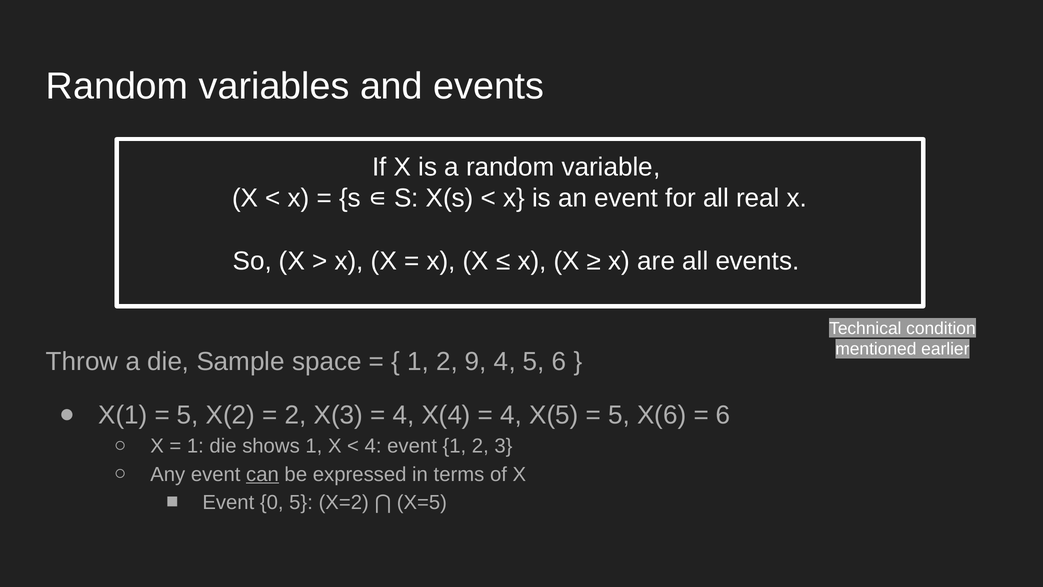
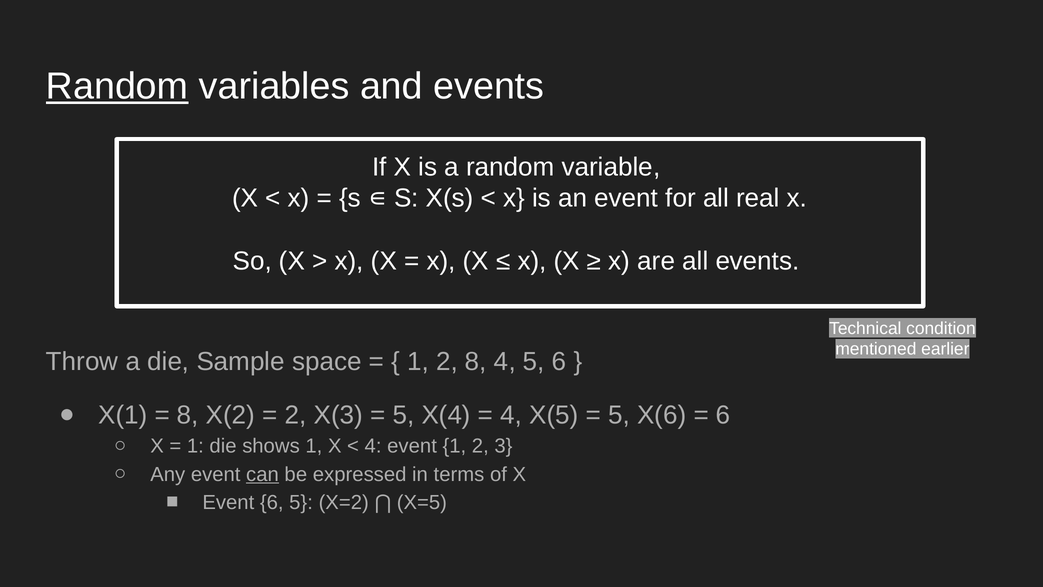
Random underline: none -> present (117, 86)
2 9: 9 -> 8 (476, 362)
5: 5 -> 8 (188, 415)
4: 4 -> 5 (403, 415)
Event 0: 0 -> 6 (272, 502)
